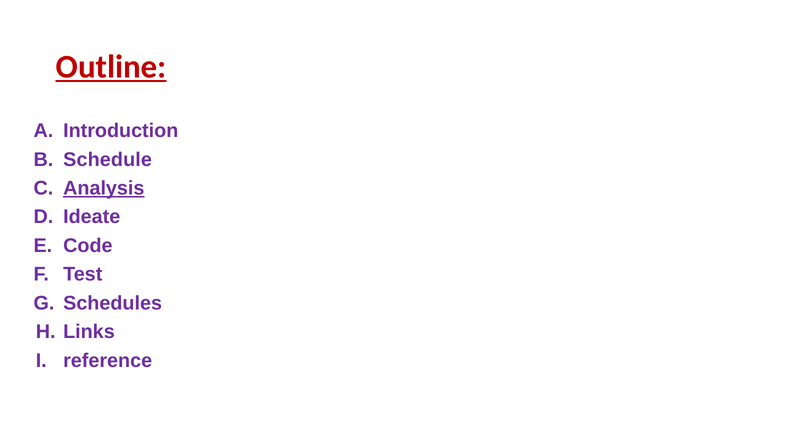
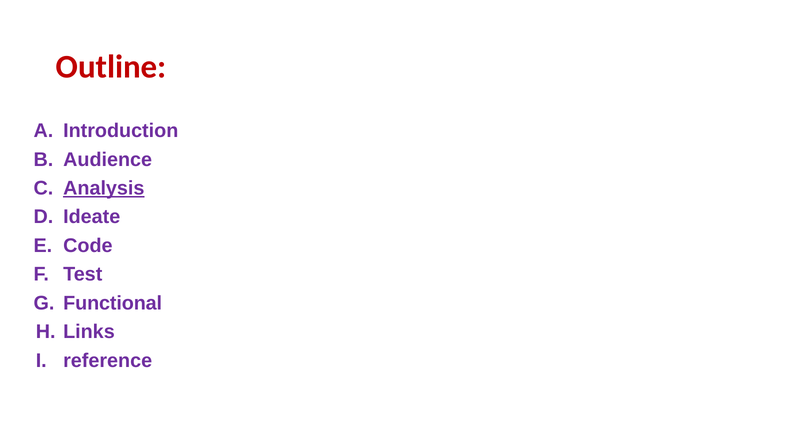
Outline underline: present -> none (111, 67)
Schedule: Schedule -> Audience (108, 160)
Schedules: Schedules -> Functional (113, 303)
